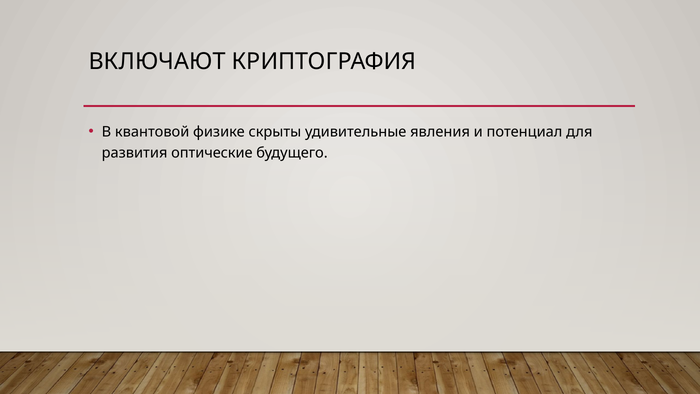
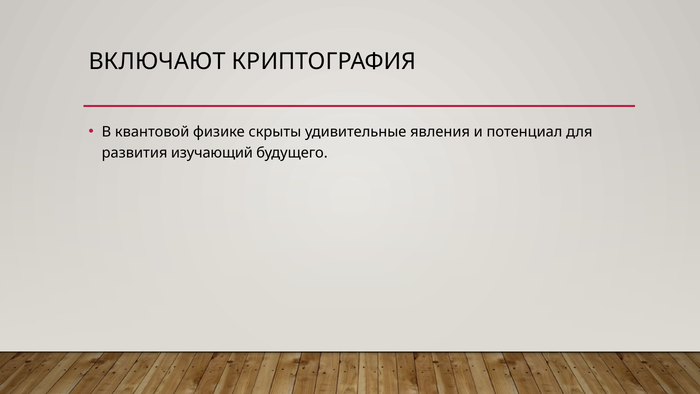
оптические: оптические -> изучающий (212, 153)
